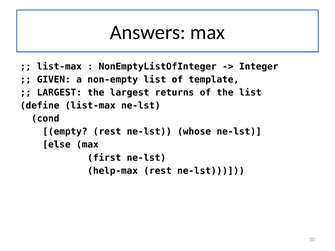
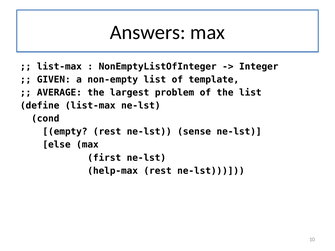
LARGEST: LARGEST -> AVERAGE (59, 93)
returns: returns -> problem (175, 93)
whose: whose -> sense (194, 132)
